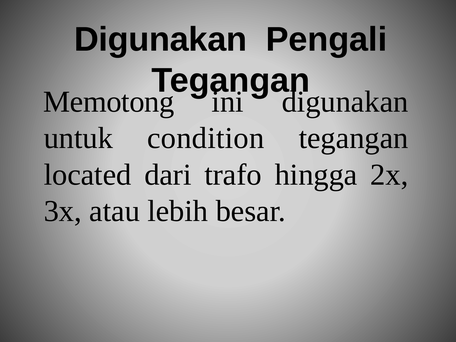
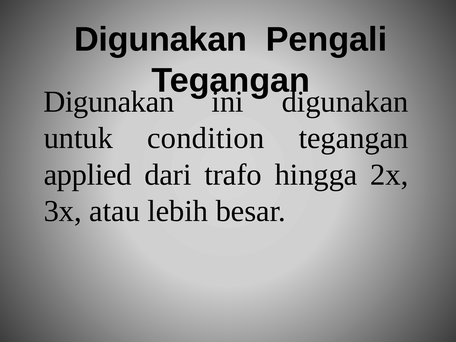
Memotong: Memotong -> Digunakan (109, 102)
located: located -> applied (88, 175)
